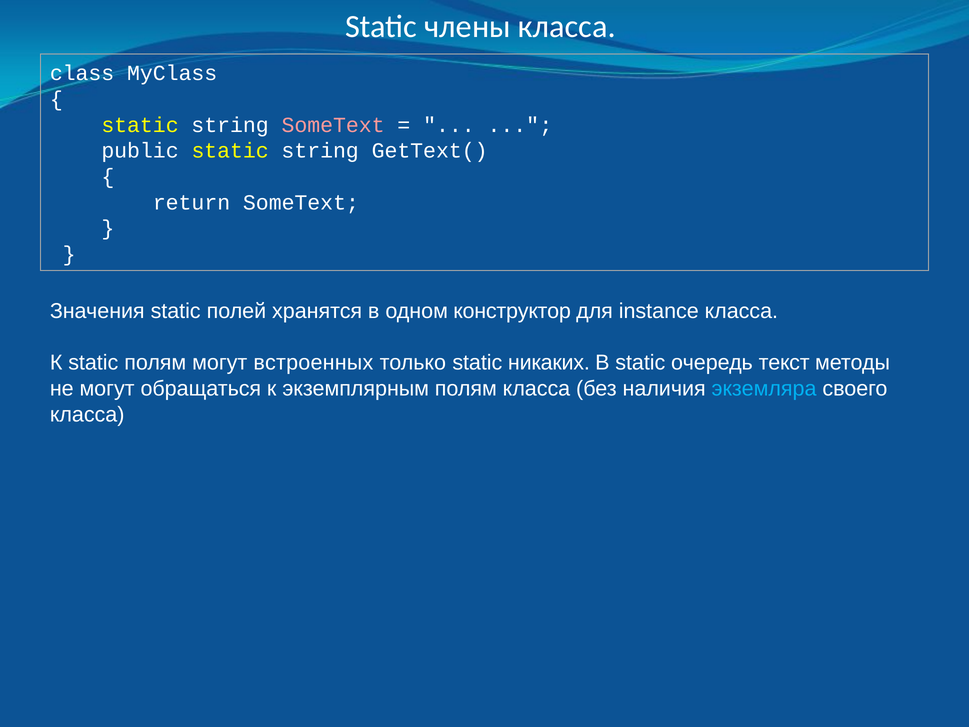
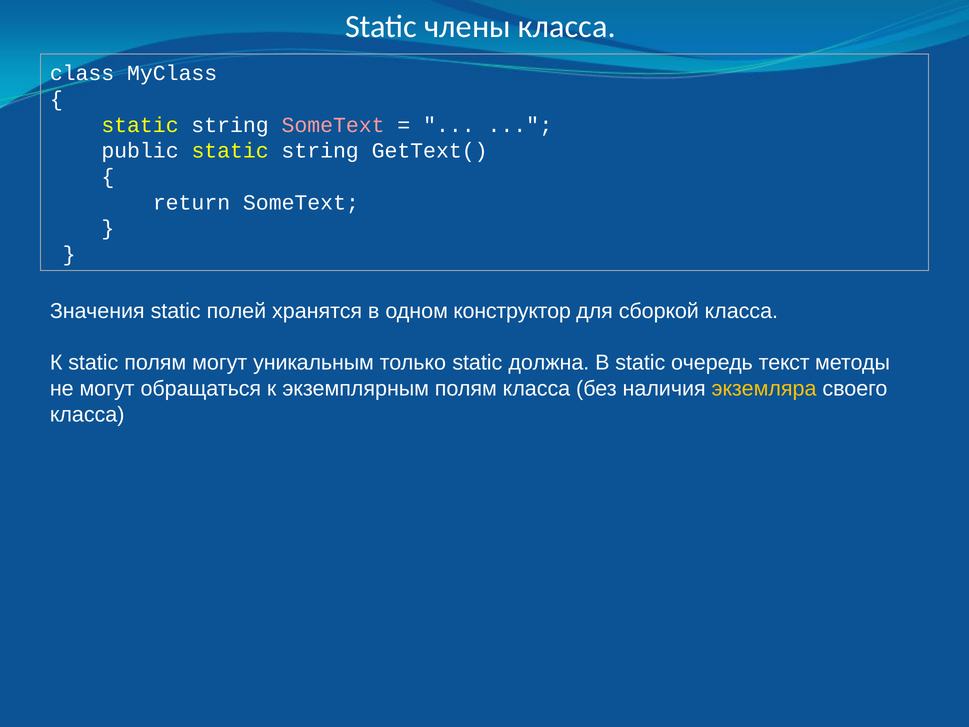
instance: instance -> сборкой (659, 311)
встроенных: встроенных -> уникальным (314, 363)
никаких: никаких -> должна (549, 363)
экземляра colour: light blue -> yellow (764, 388)
